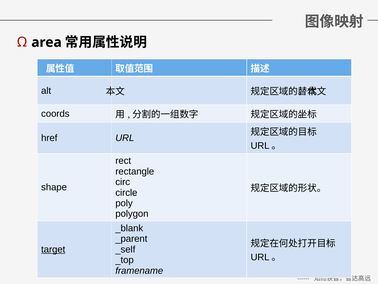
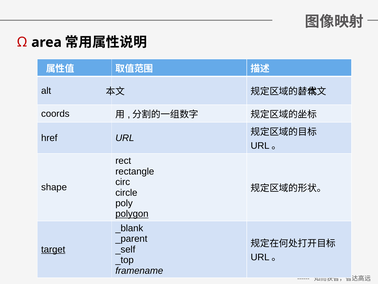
polygon underline: none -> present (132, 213)
